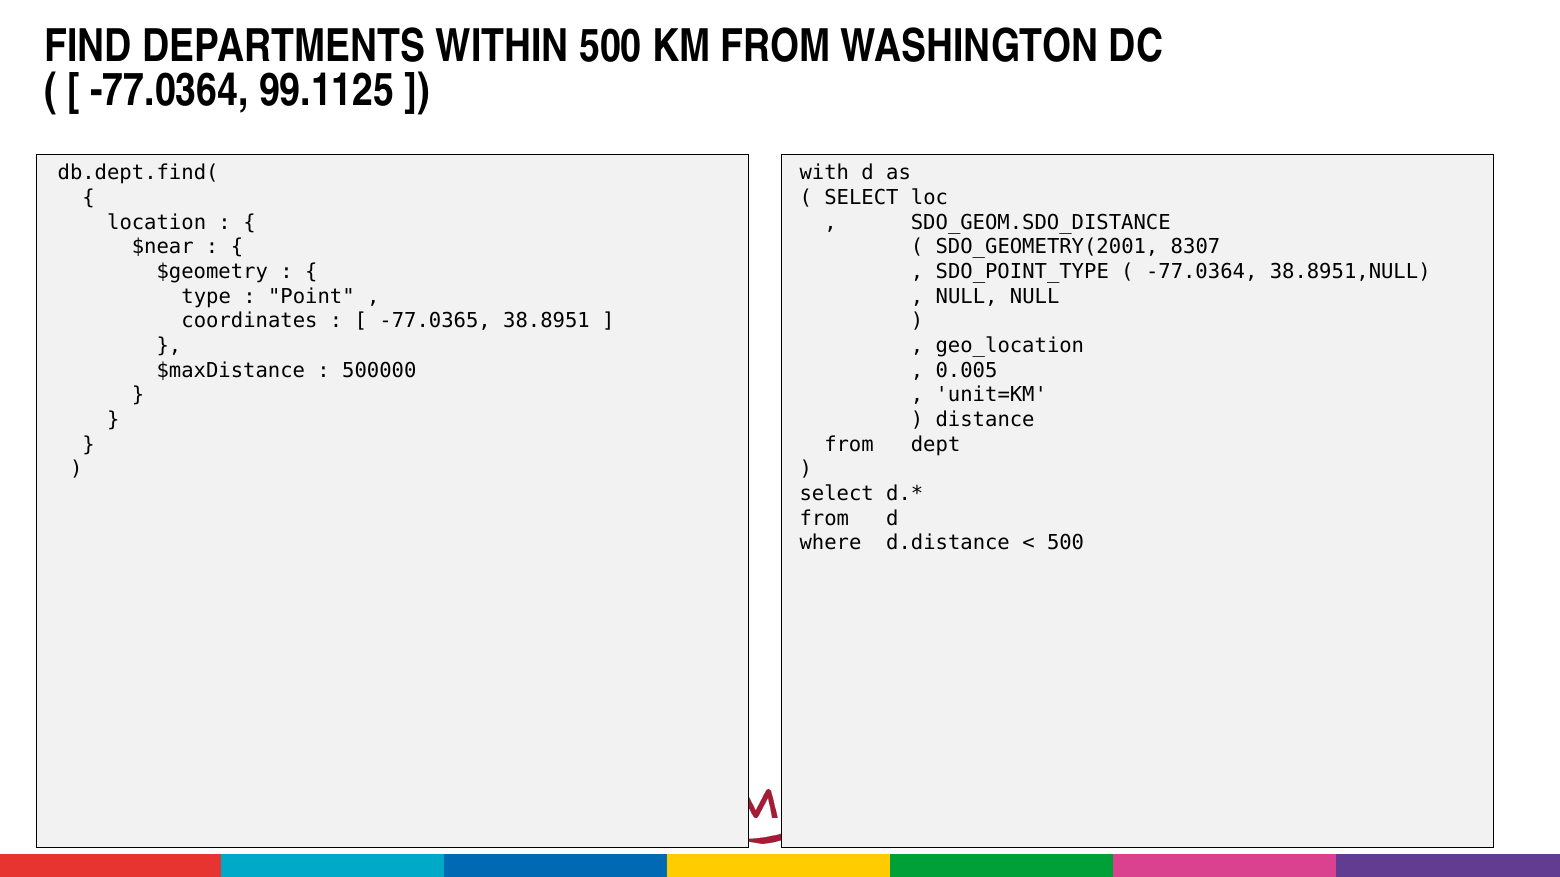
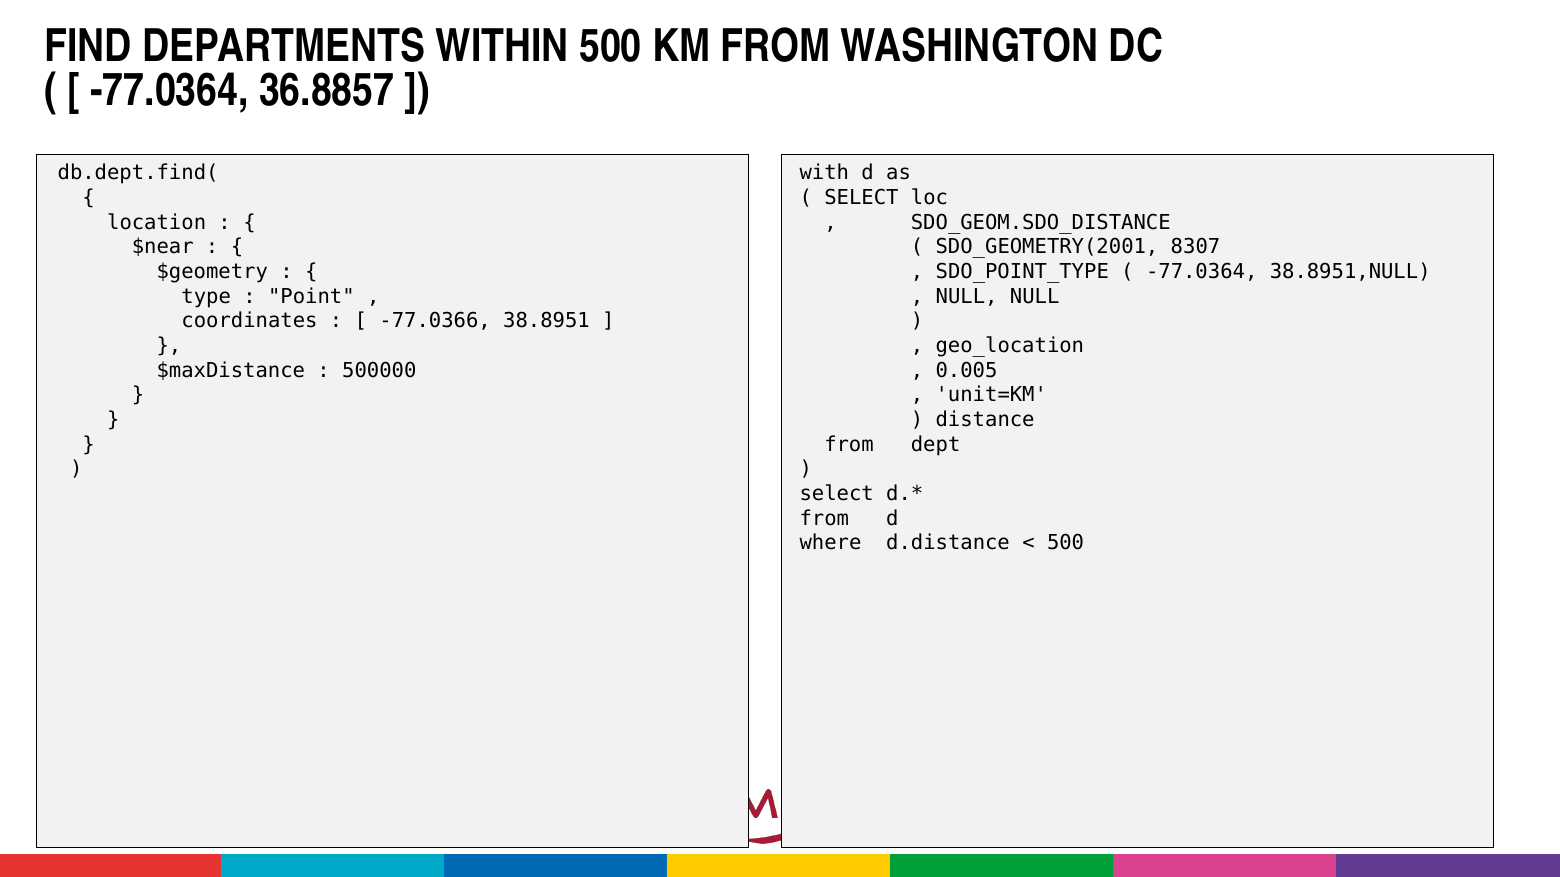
99.1125: 99.1125 -> 36.8857 (327, 90)
-77.0365: -77.0365 -> -77.0366 (435, 321)
